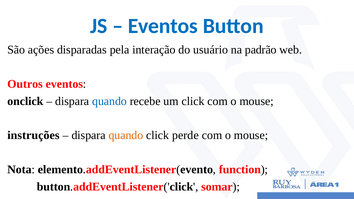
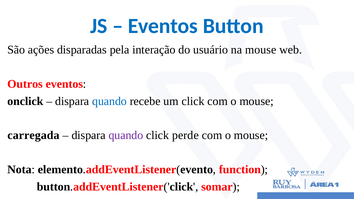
na padrão: padrão -> mouse (261, 50)
instruções: instruções -> carregada (33, 135)
quando colour: orange -> purple (126, 135)
